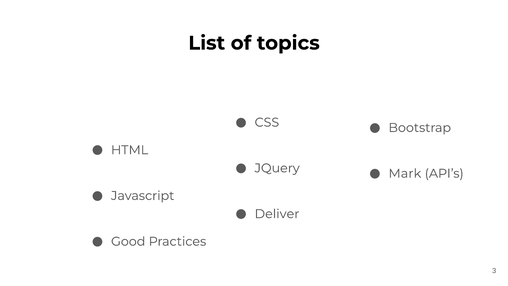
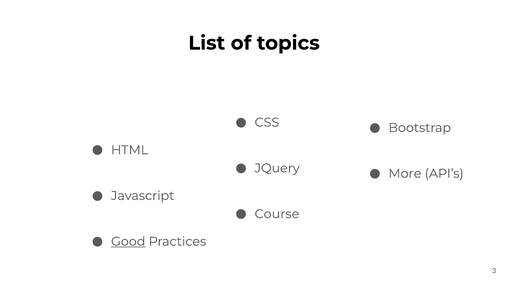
Mark: Mark -> More (405, 173)
Deliver: Deliver -> Course (277, 214)
Good underline: none -> present (128, 241)
